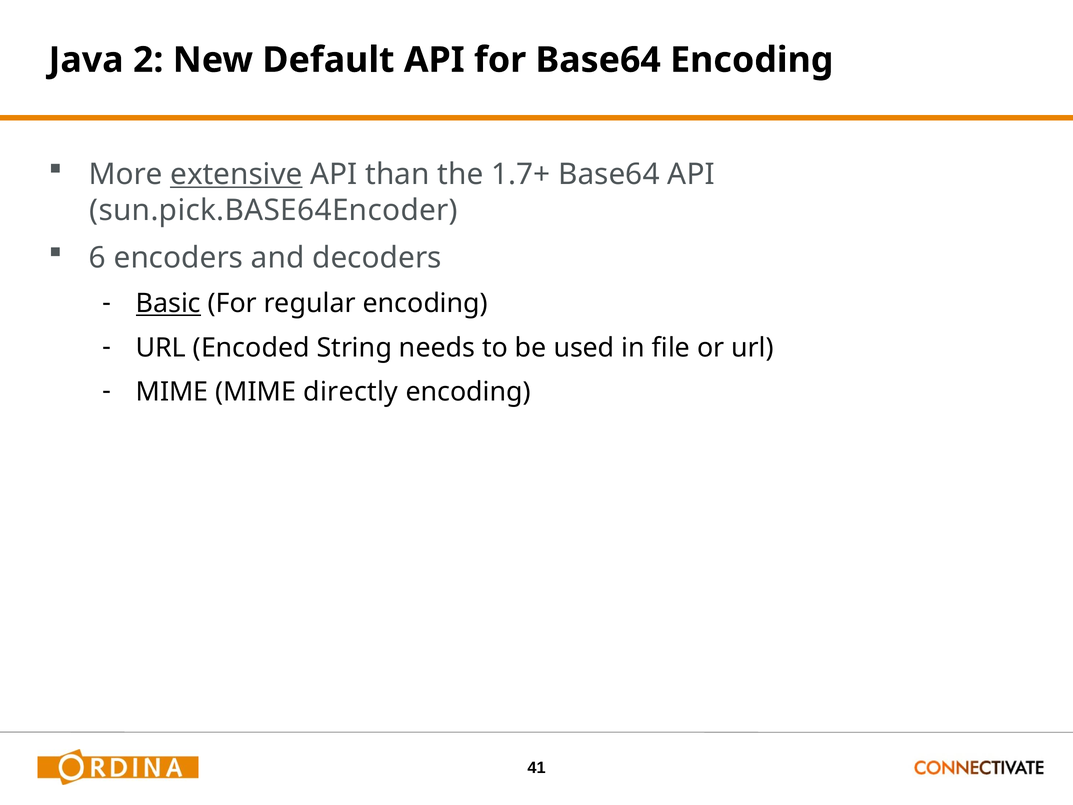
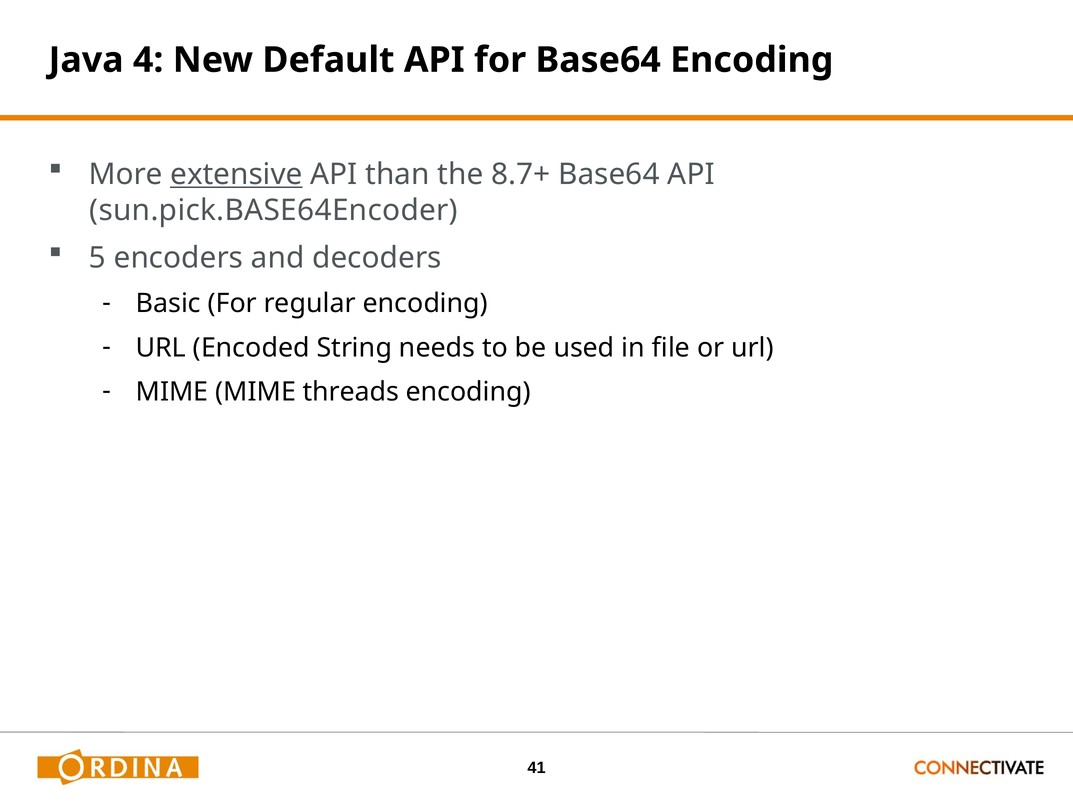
2: 2 -> 4 (148, 60)
1.7+: 1.7+ -> 8.7+ (521, 174)
6: 6 -> 5 (97, 258)
Basic underline: present -> none (168, 304)
directly: directly -> threads (351, 392)
